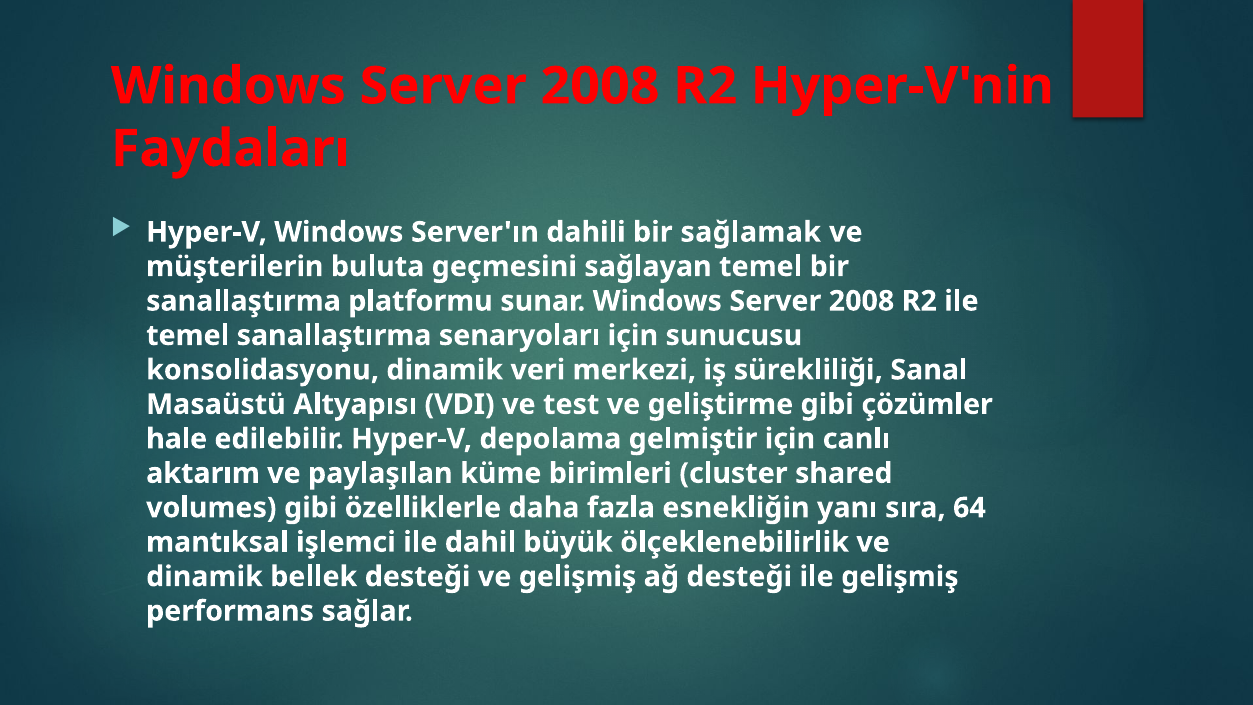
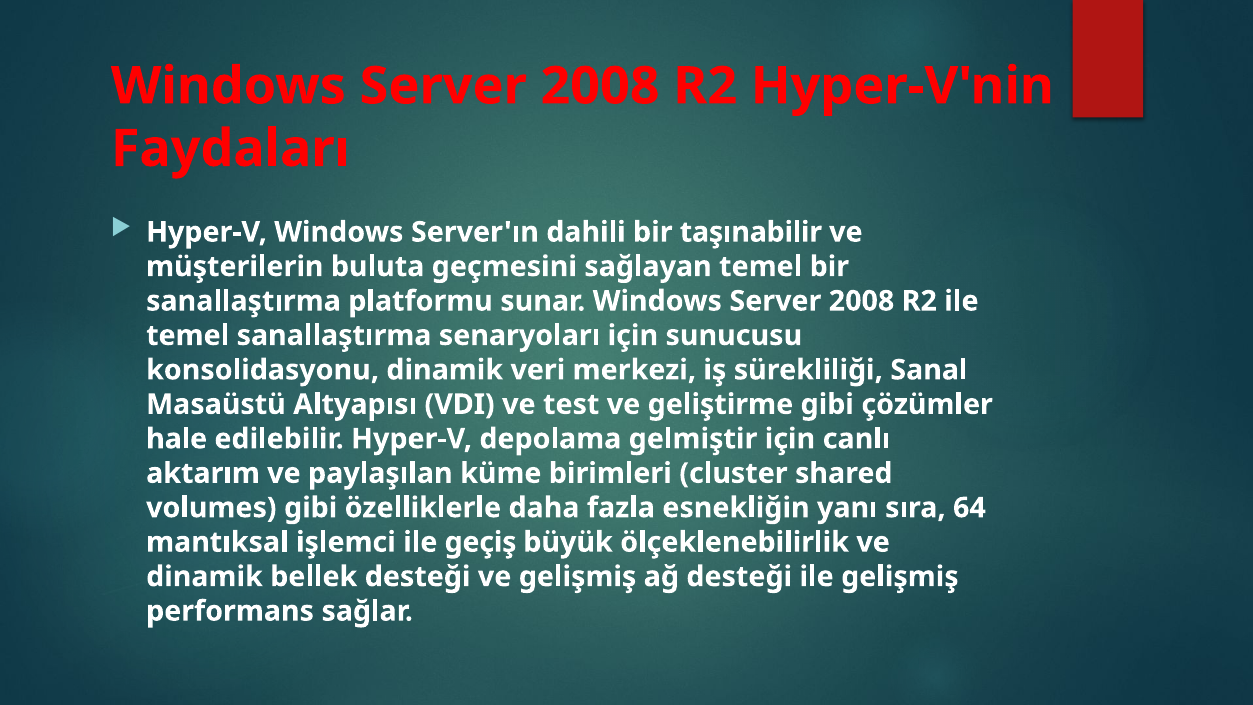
sağlamak: sağlamak -> taşınabilir (751, 232)
dahil: dahil -> geçiş (481, 542)
